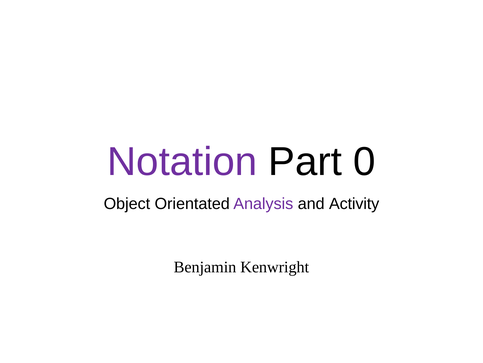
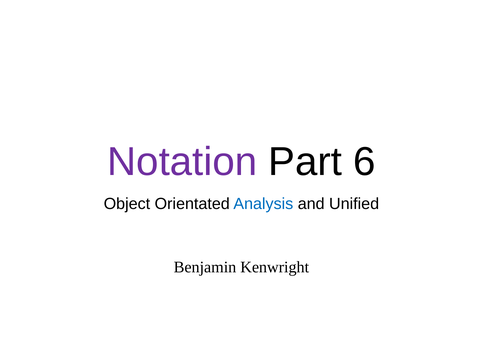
0: 0 -> 6 (364, 162)
Analysis colour: purple -> blue (263, 203)
Activity: Activity -> Unified (354, 203)
